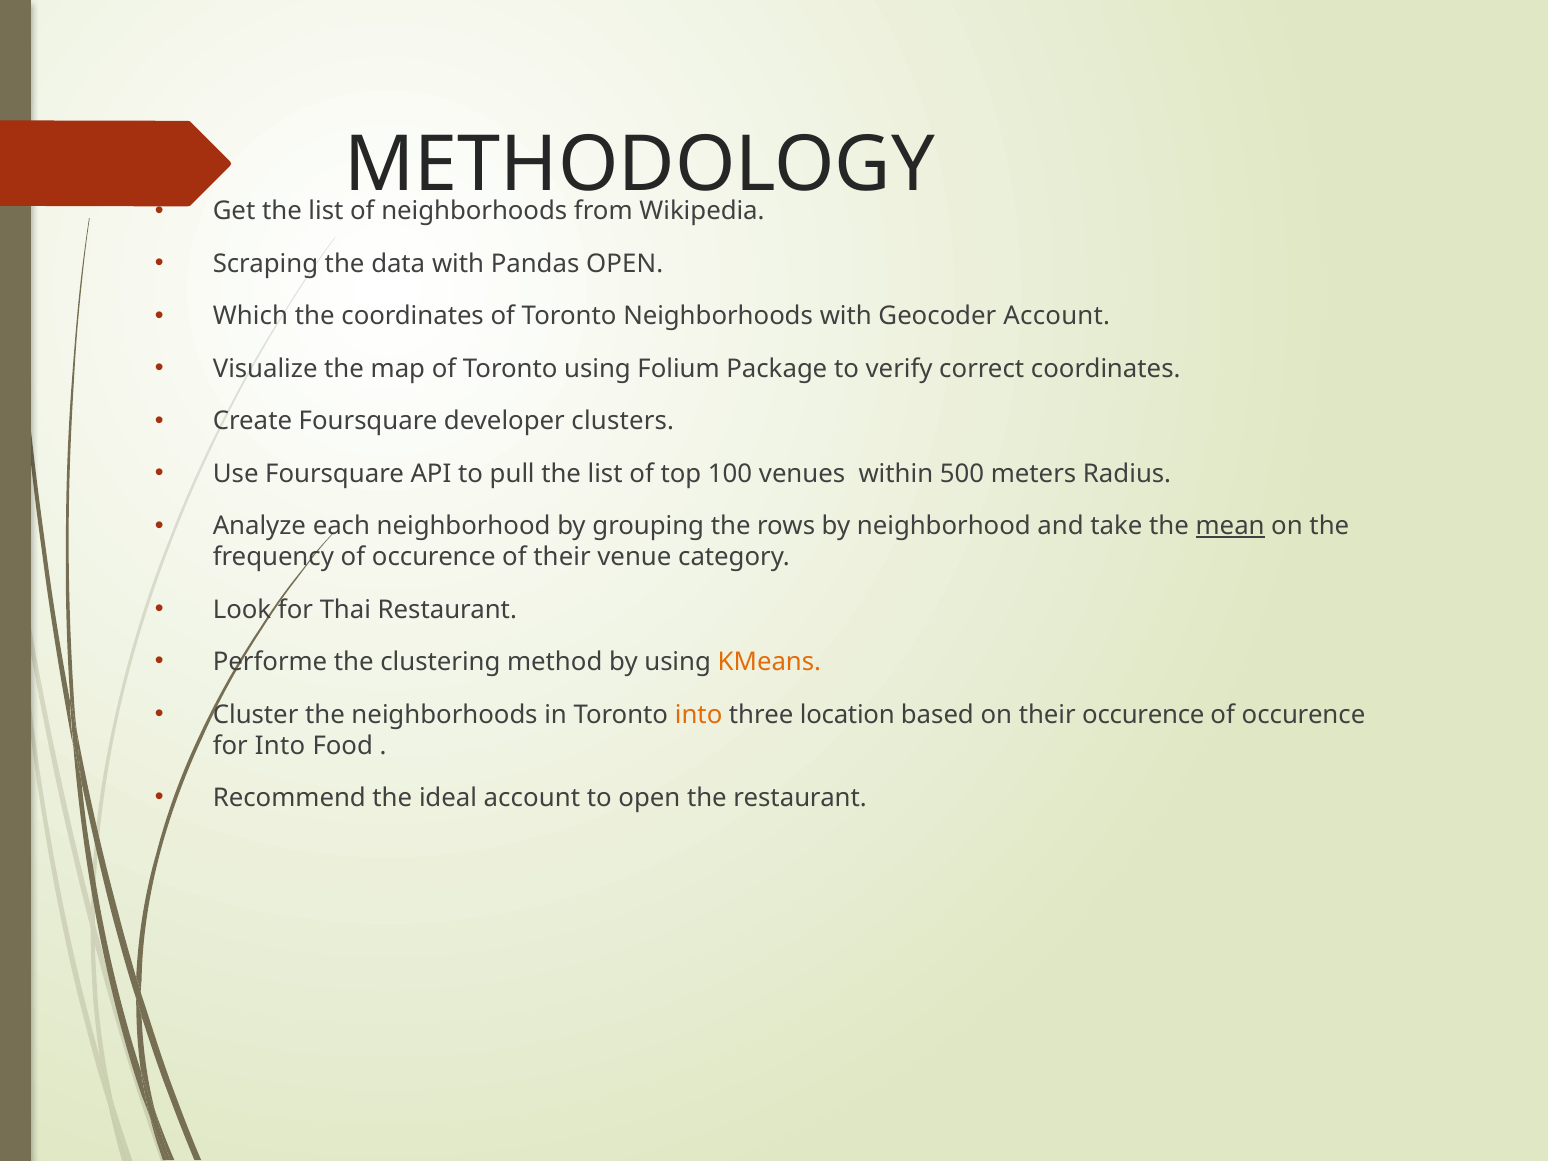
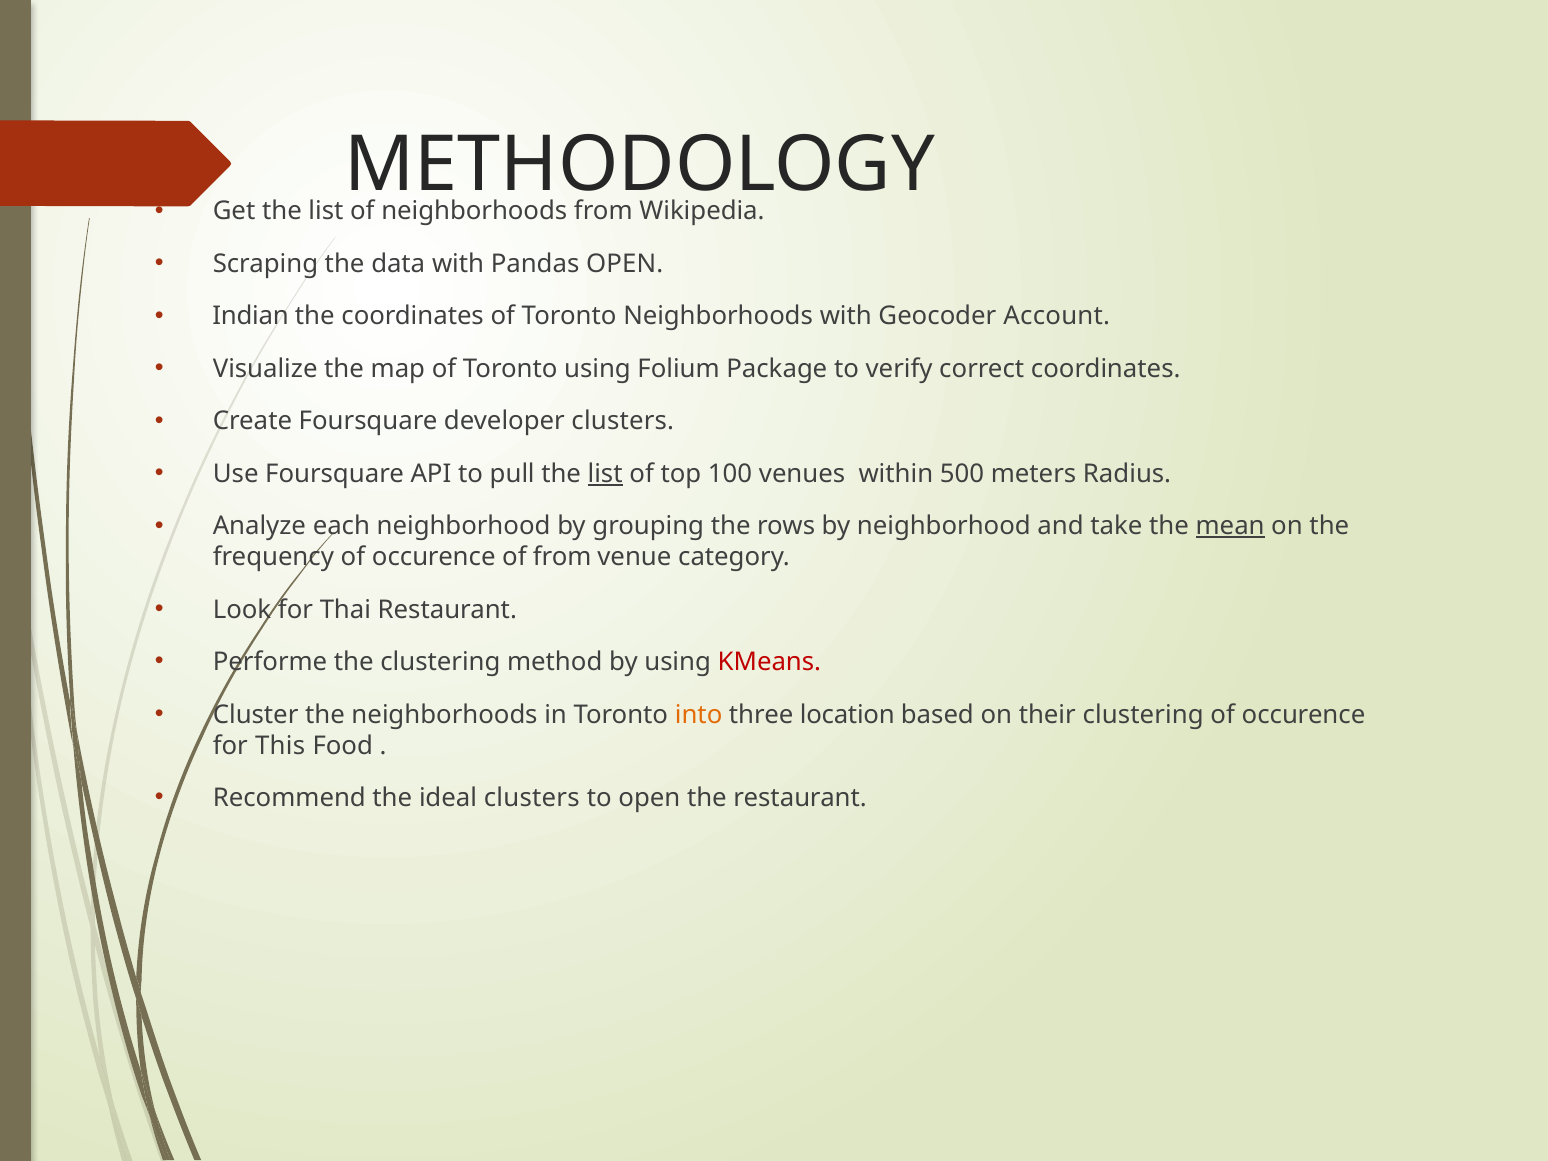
Which: Which -> Indian (251, 316)
list underline: none -> present (605, 474)
of their: their -> from (562, 557)
KMeans colour: orange -> red (769, 662)
their occurence: occurence -> clustering (1143, 715)
for Into: Into -> This (280, 746)
ideal account: account -> clusters (532, 798)
